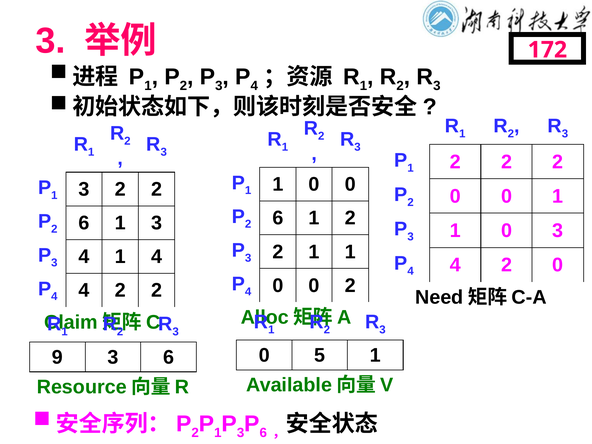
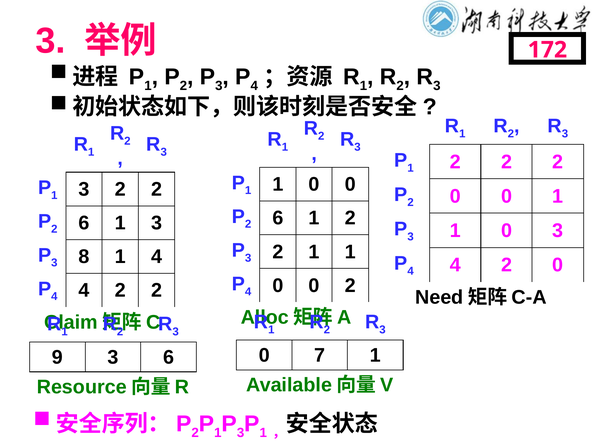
3 4: 4 -> 8 (84, 257)
5: 5 -> 7 (320, 355)
6: 6 -> 1 (263, 433)
